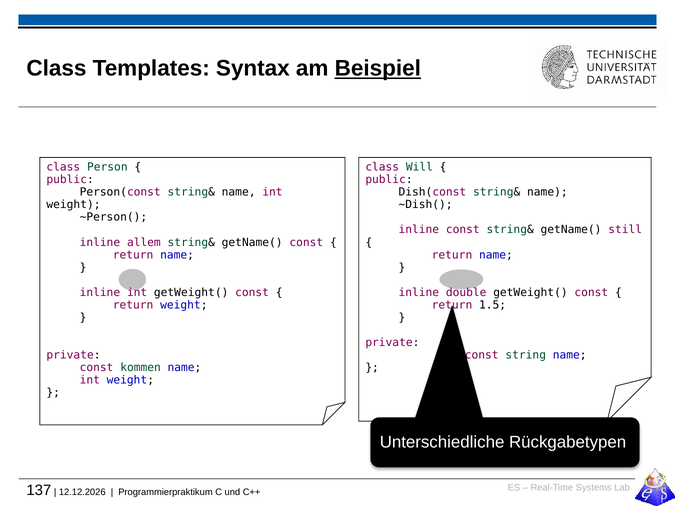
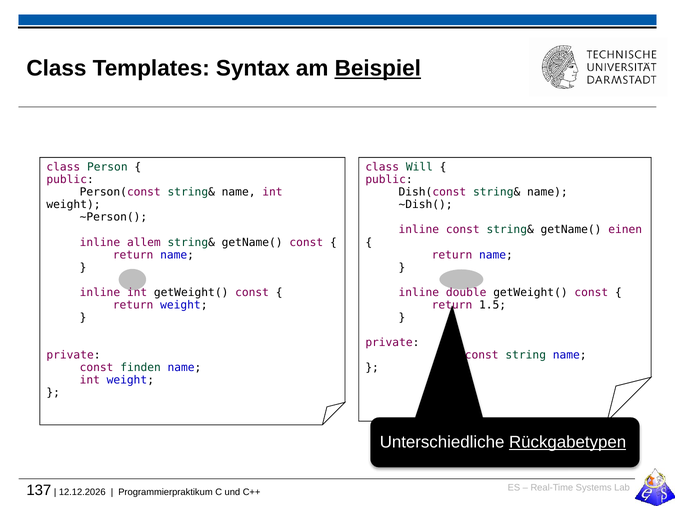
still: still -> einen (625, 230)
kommen: kommen -> finden (141, 368)
Rückgabetypen underline: none -> present (568, 443)
